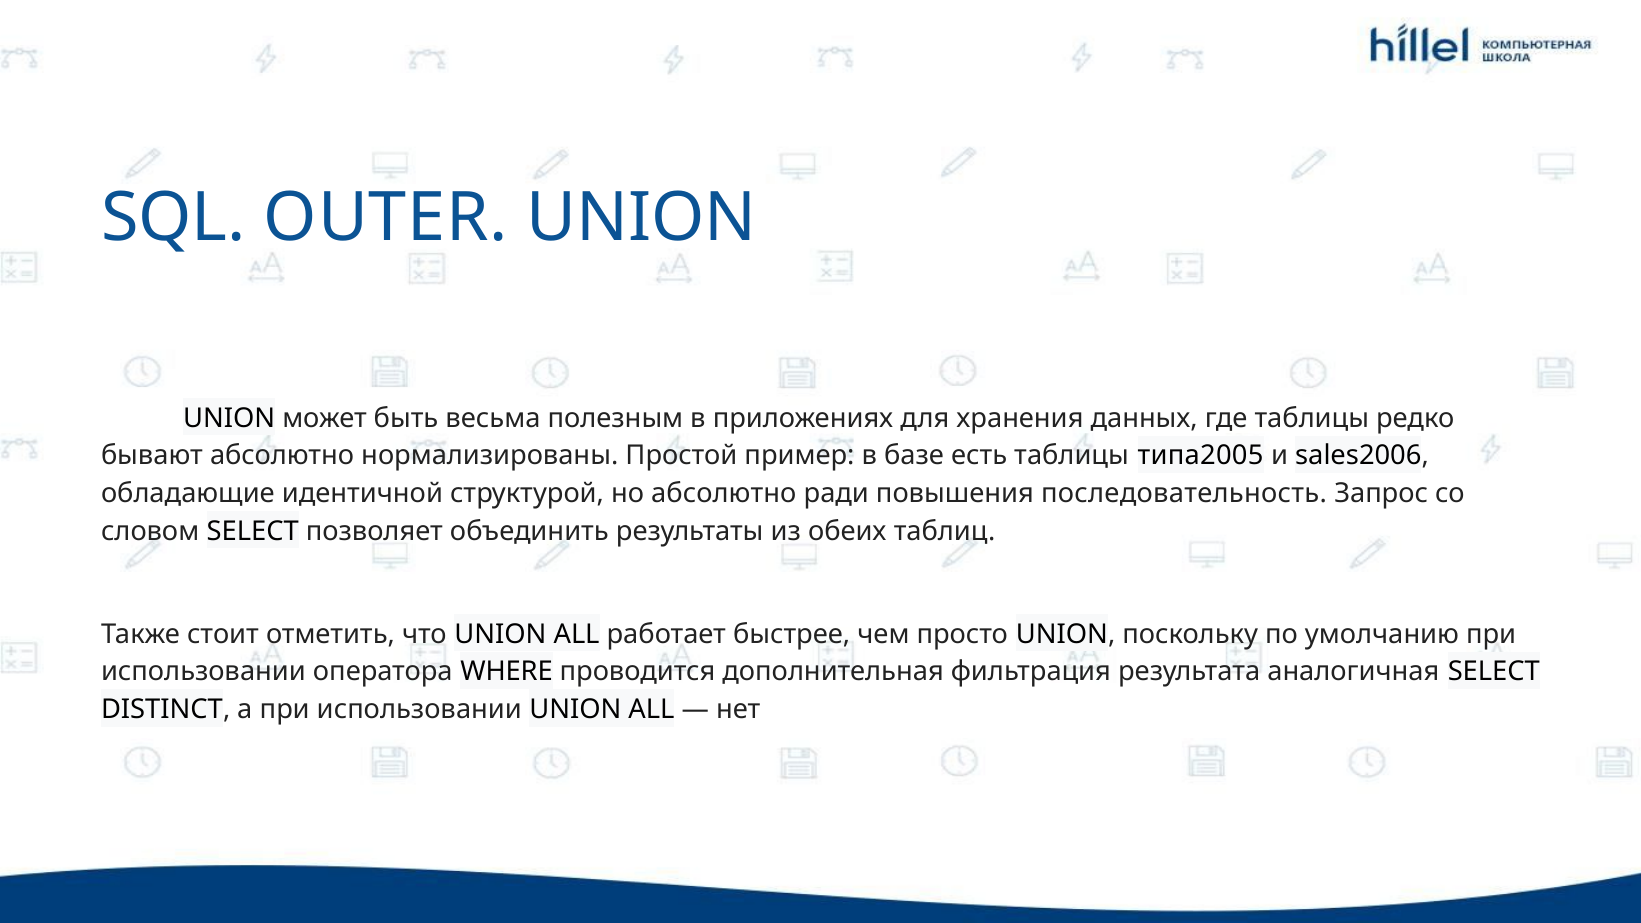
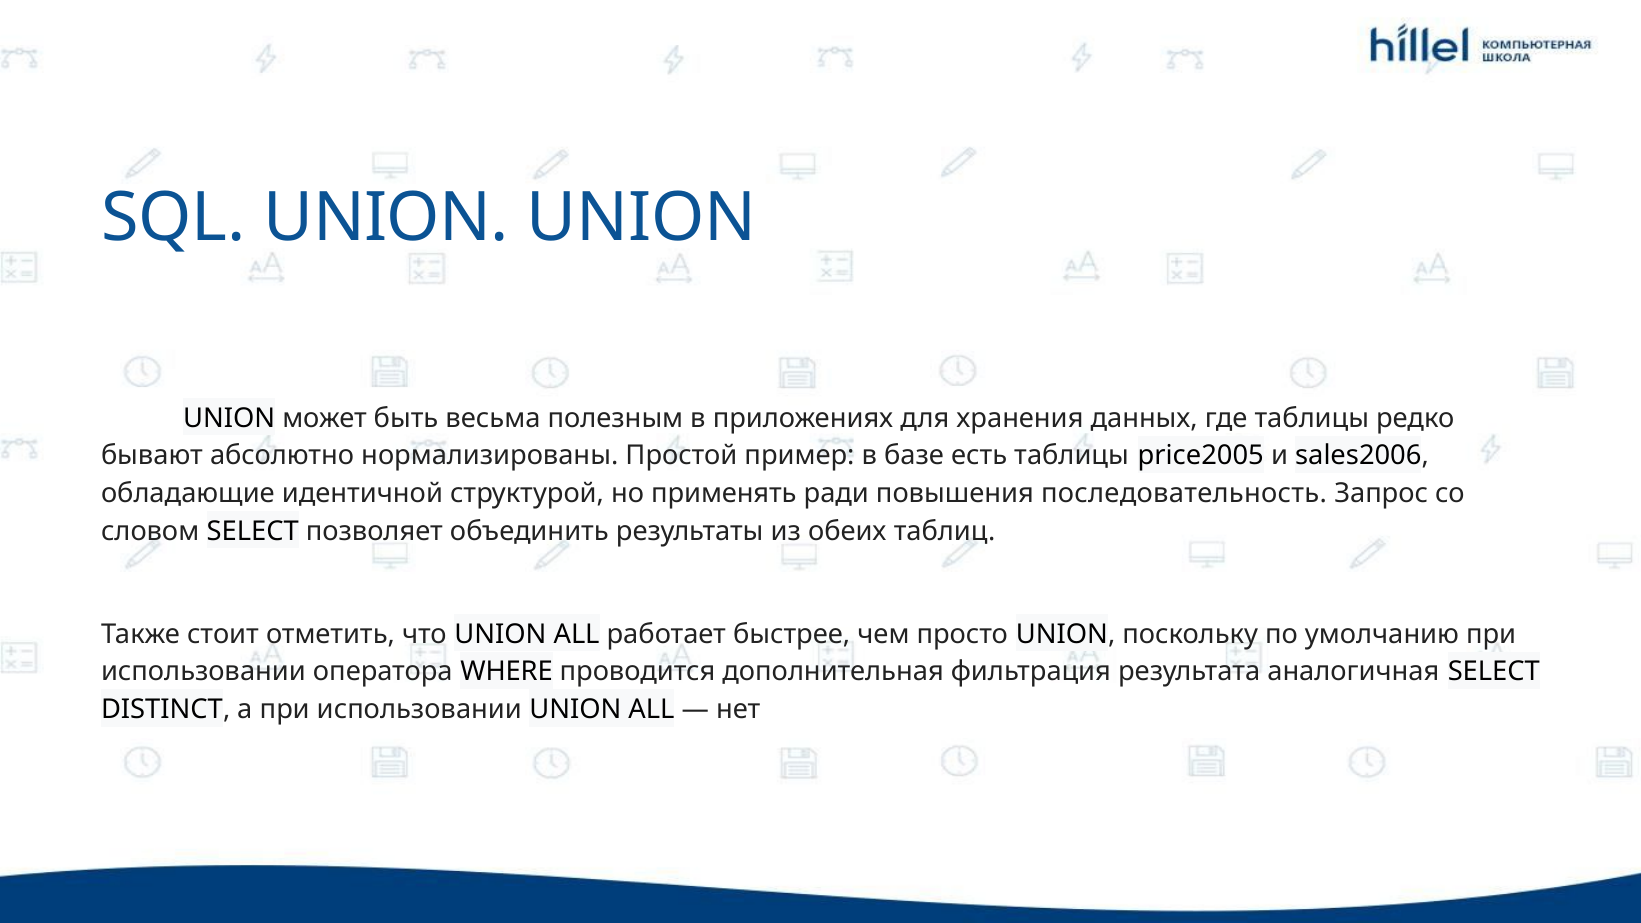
SQL OUTER: OUTER -> UNION (386, 218)
типа2005: типа2005 -> price2005 (1201, 456)
но абсолютно: абсолютно -> применять (724, 494)
